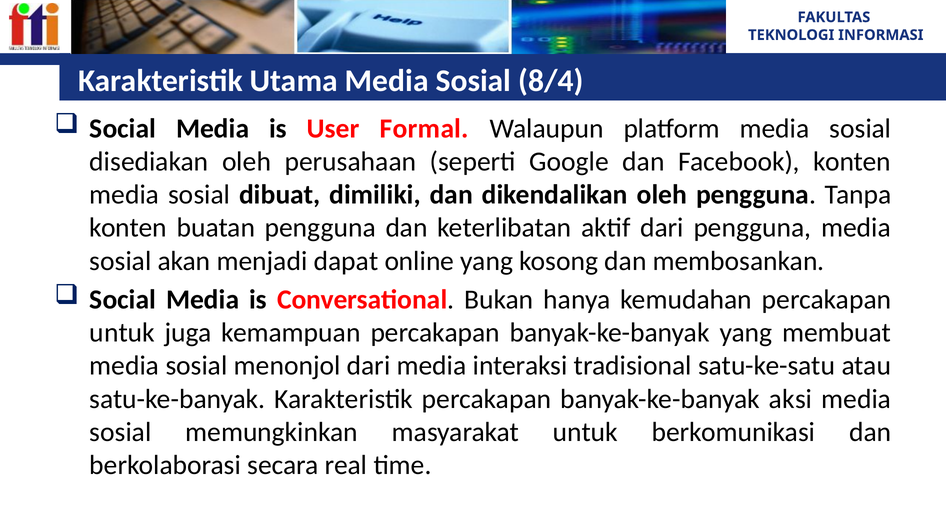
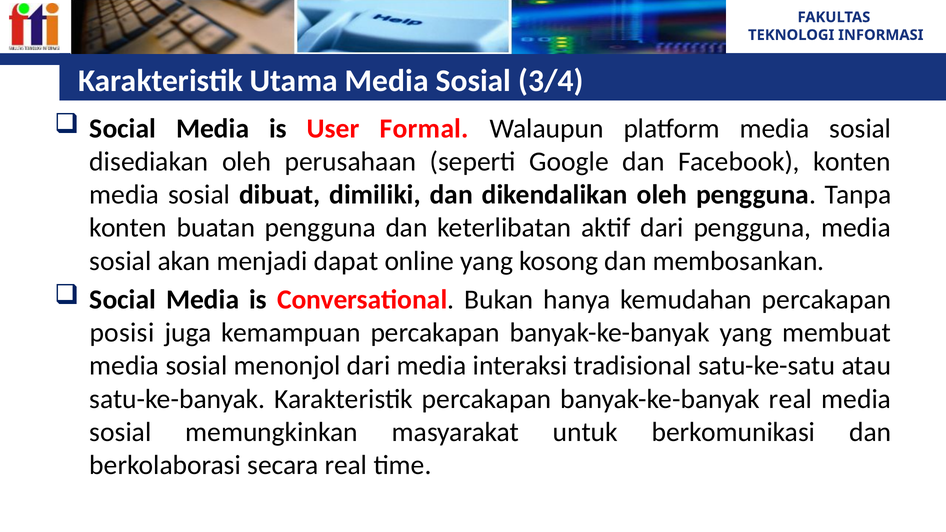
8/4: 8/4 -> 3/4 (551, 81)
untuk: untuk -> posisi (122, 333)
banyak-ke-banyak aksi: aksi -> real (791, 399)
